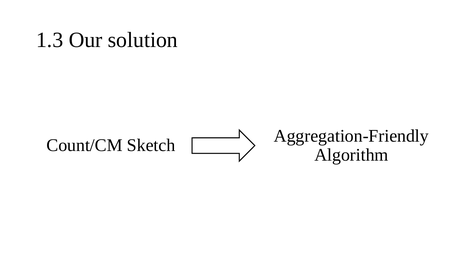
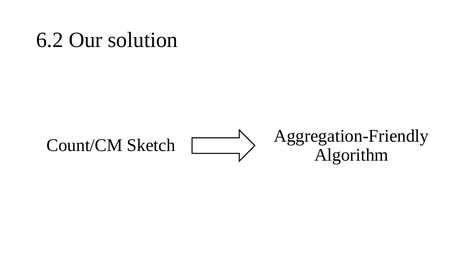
1.3: 1.3 -> 6.2 (50, 40)
